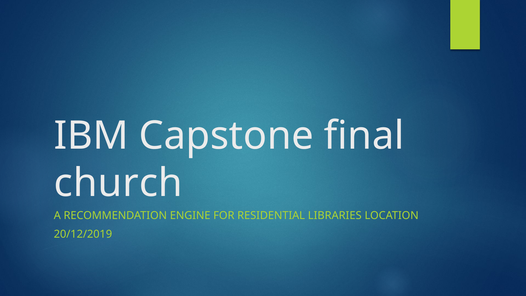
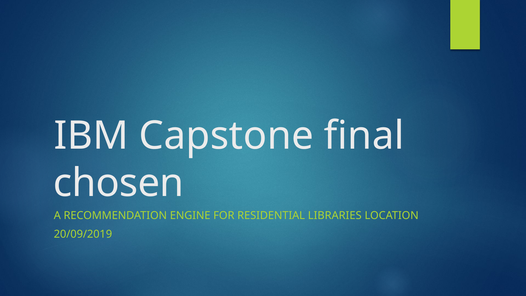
church: church -> chosen (119, 183)
20/12/2019: 20/12/2019 -> 20/09/2019 (83, 234)
